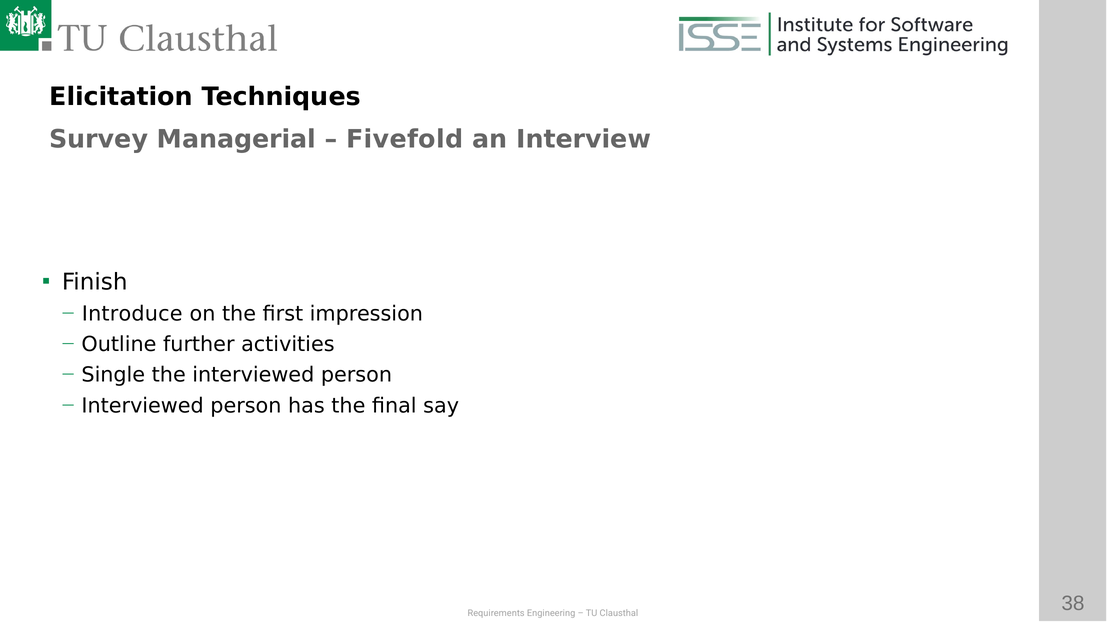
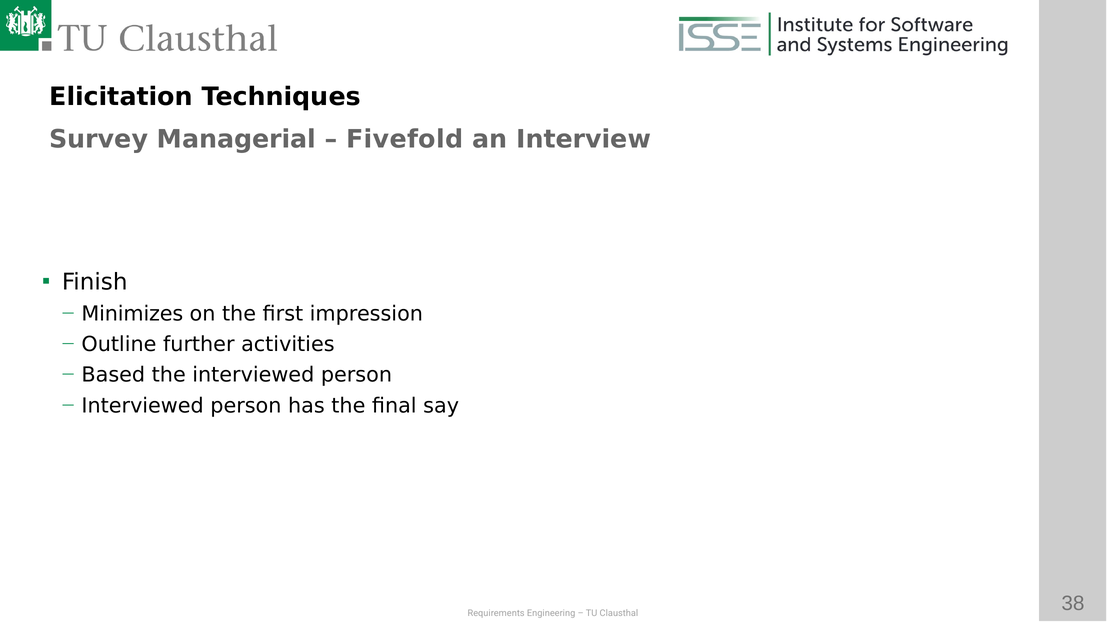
Introduce: Introduce -> Minimizes (132, 314)
Single: Single -> Based (113, 376)
